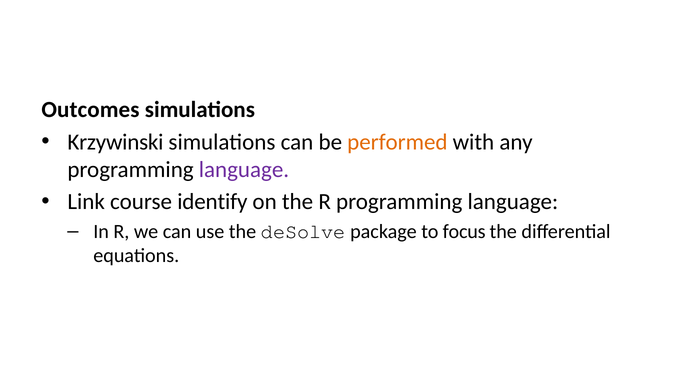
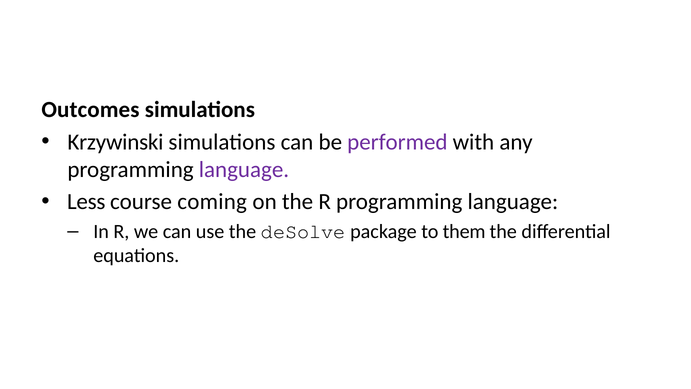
performed colour: orange -> purple (397, 142)
Link: Link -> Less (86, 202)
identify: identify -> coming (212, 202)
focus: focus -> them (464, 231)
